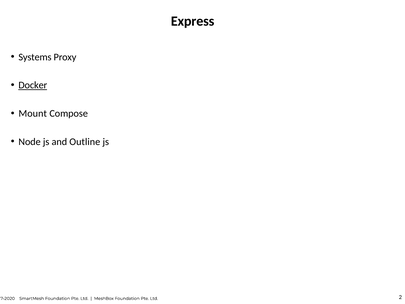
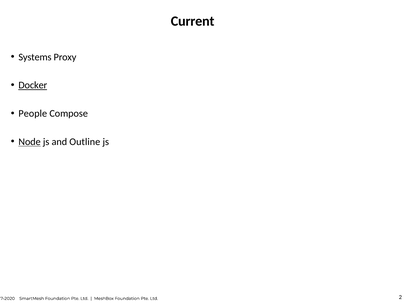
Express: Express -> Current (193, 21)
Mount: Mount -> People (33, 113)
Node underline: none -> present (30, 142)
